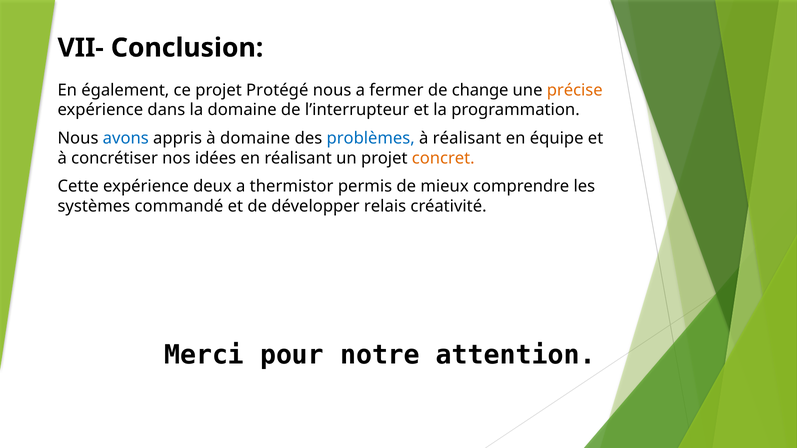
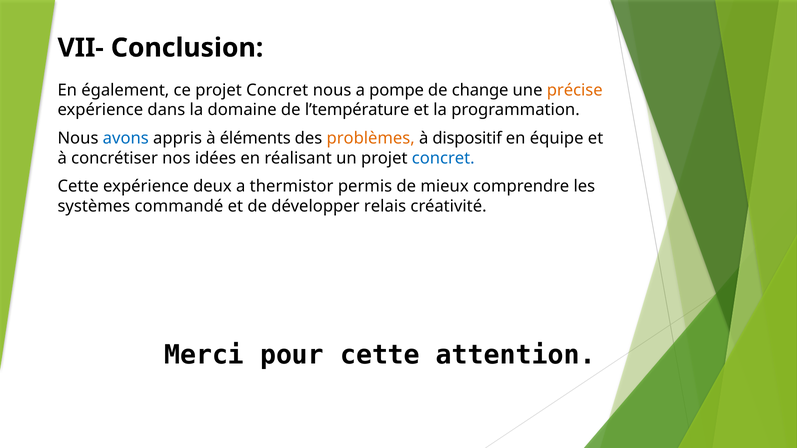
ce projet Protégé: Protégé -> Concret (277, 90)
fermer: fermer -> pompe (397, 90)
l’interrupteur: l’interrupteur -> l’température (357, 110)
à domaine: domaine -> éléments (255, 138)
problèmes colour: blue -> orange (371, 138)
à réalisant: réalisant -> dispositif (467, 138)
concret colour: orange -> blue (443, 158)
pour notre: notre -> cette (380, 355)
